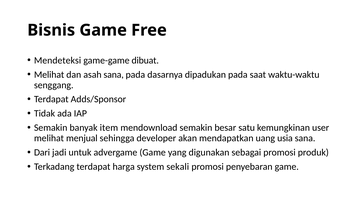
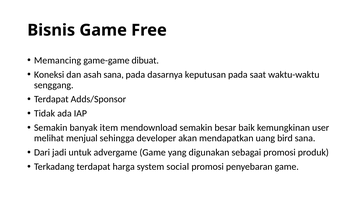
Mendeteksi: Mendeteksi -> Memancing (58, 60)
Melihat: Melihat -> Koneksi (49, 74)
dipadukan: dipadukan -> keputusan (205, 74)
satu: satu -> baik (247, 127)
usia: usia -> bird (285, 138)
sekali: sekali -> social (178, 166)
